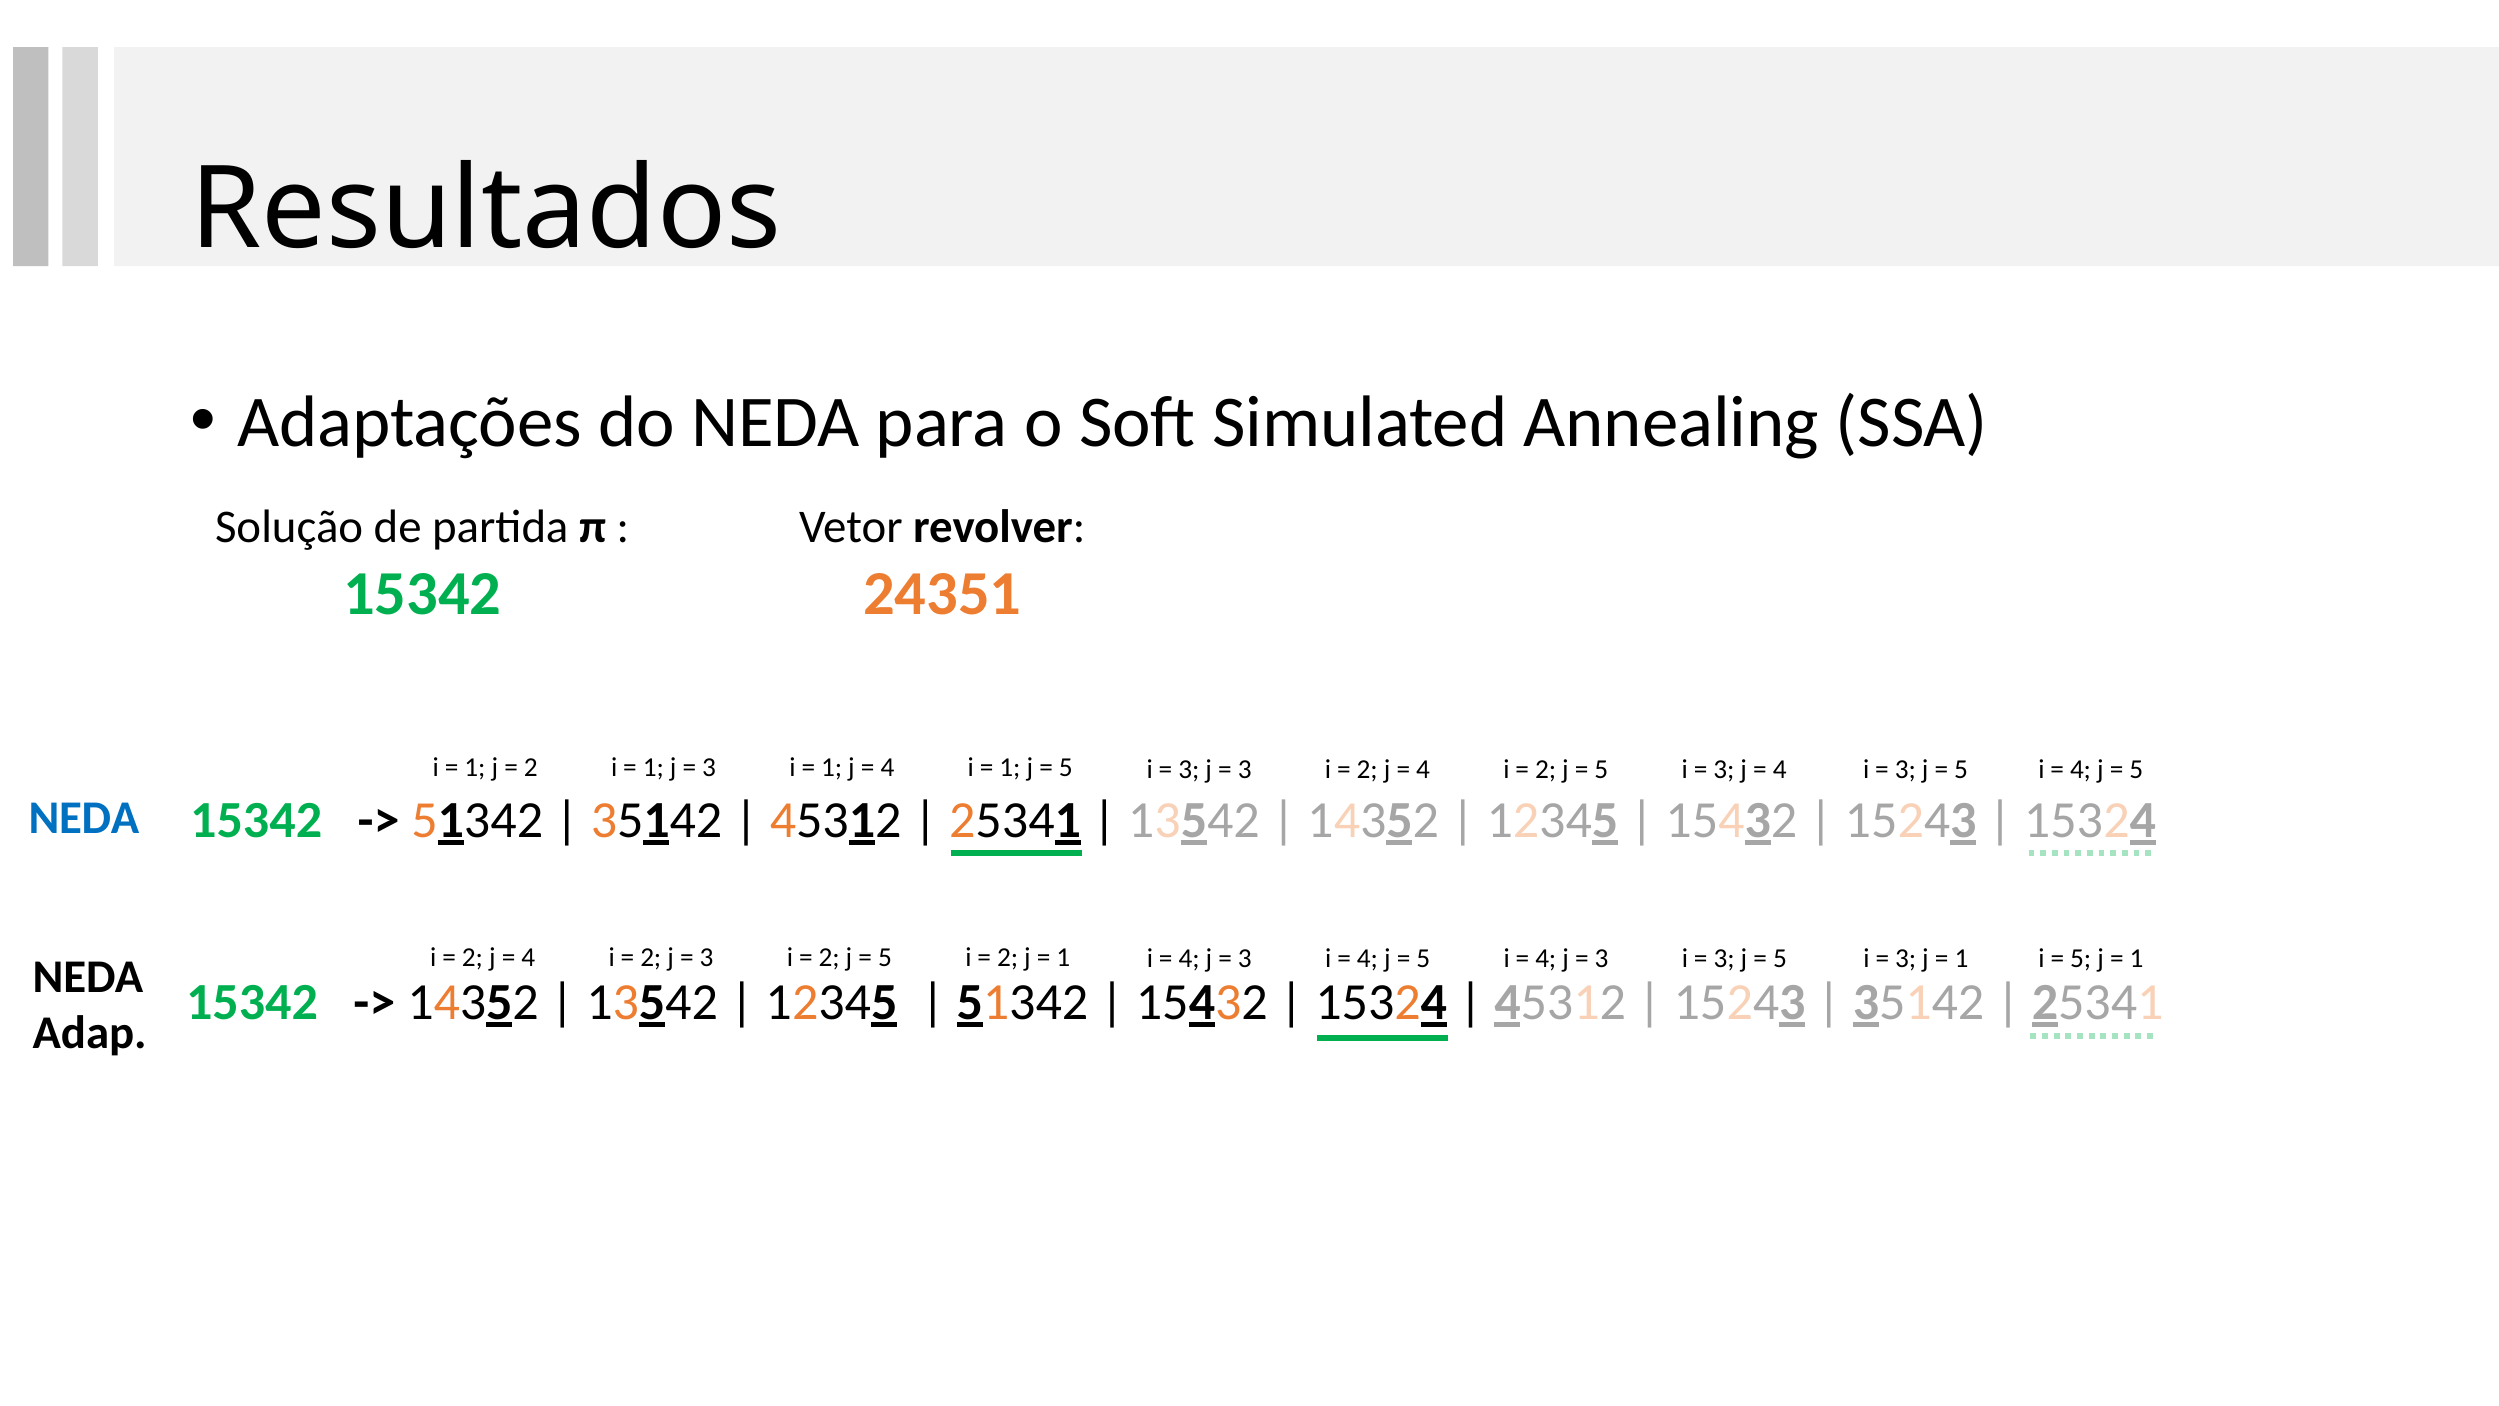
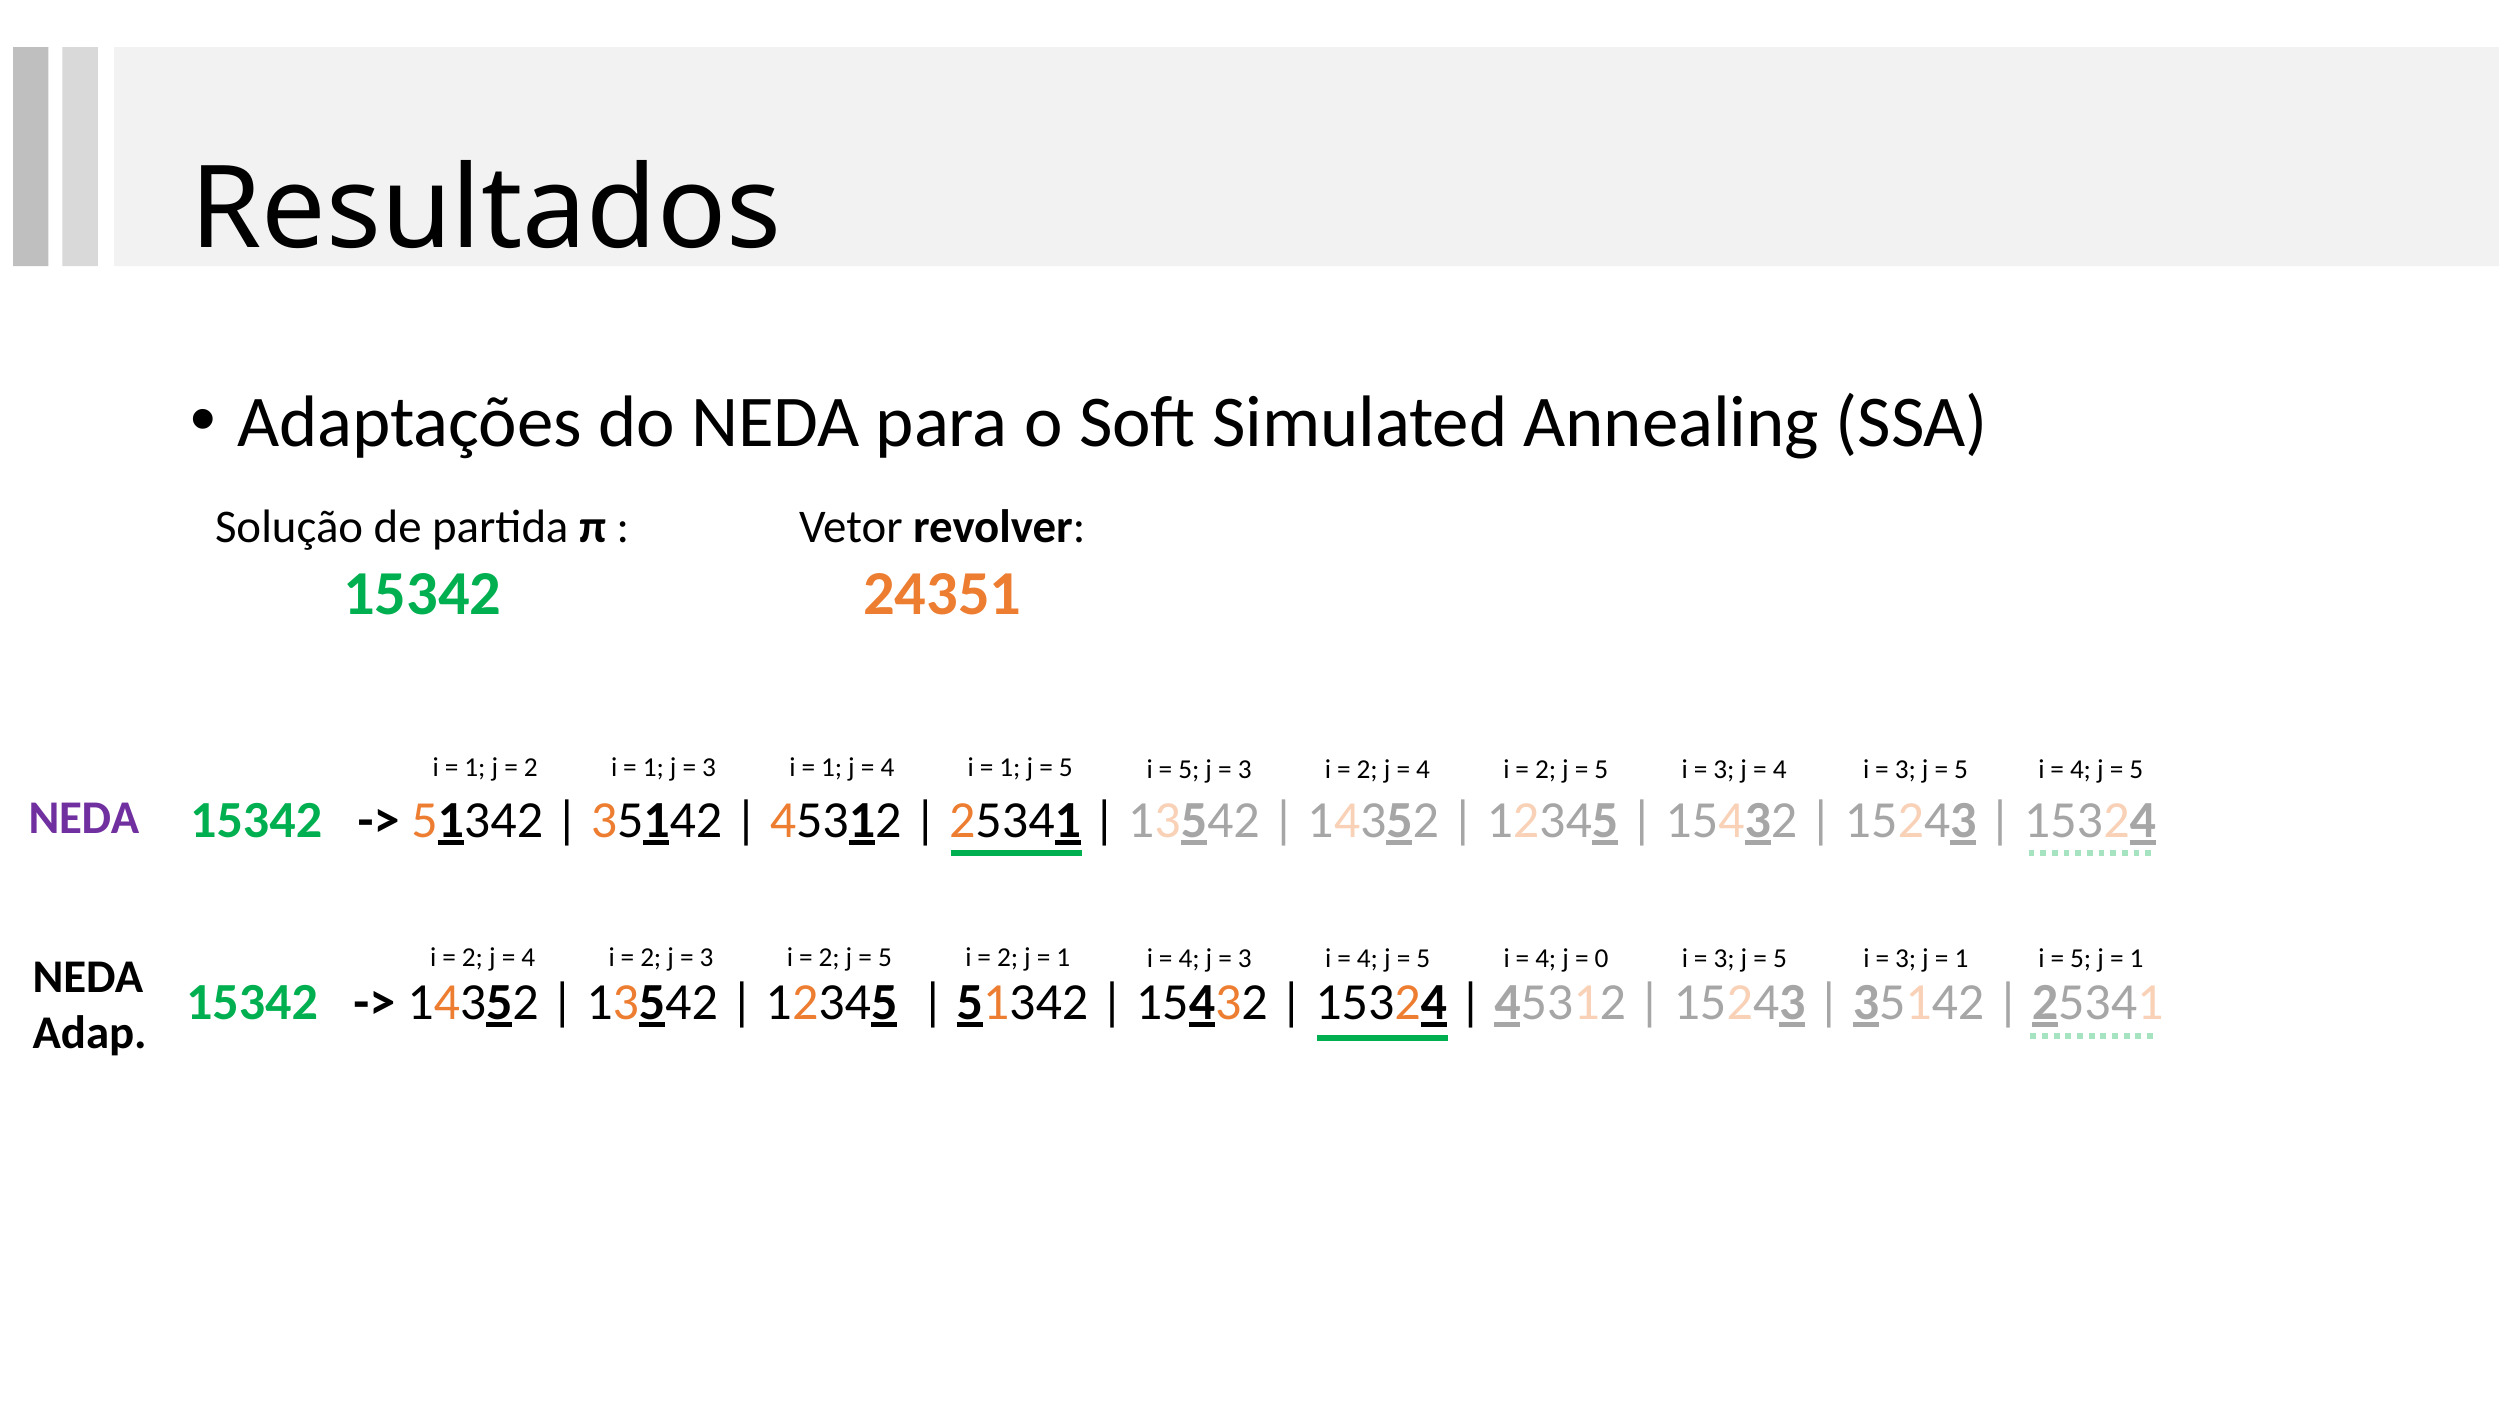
3: 3 -> 5 (1189, 769)
NEDA colour: blue -> purple (84, 818)
3: 3 -> 0 (1602, 959)
